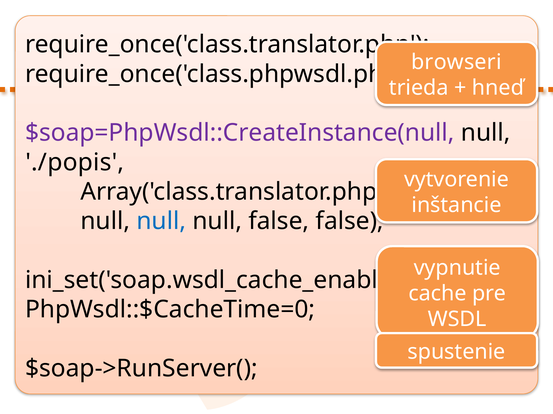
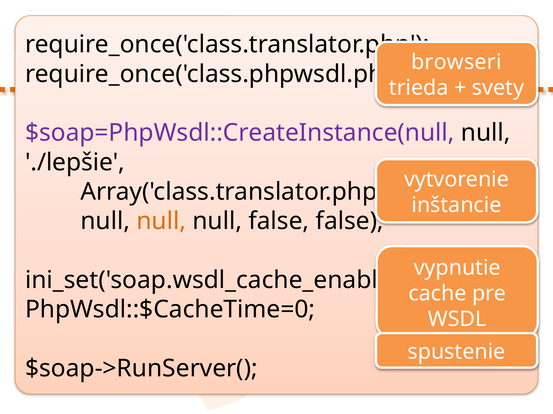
hneď: hneď -> svety (498, 88)
./popis: ./popis -> ./lepšie (75, 163)
null colour: blue -> orange (161, 222)
